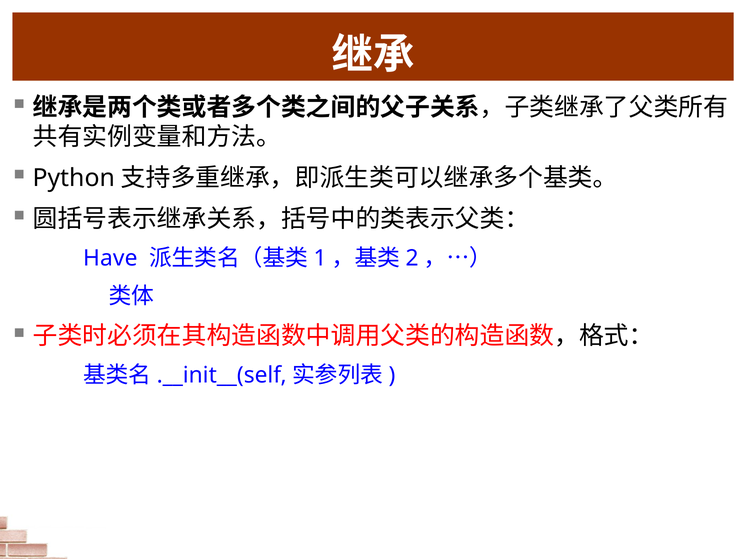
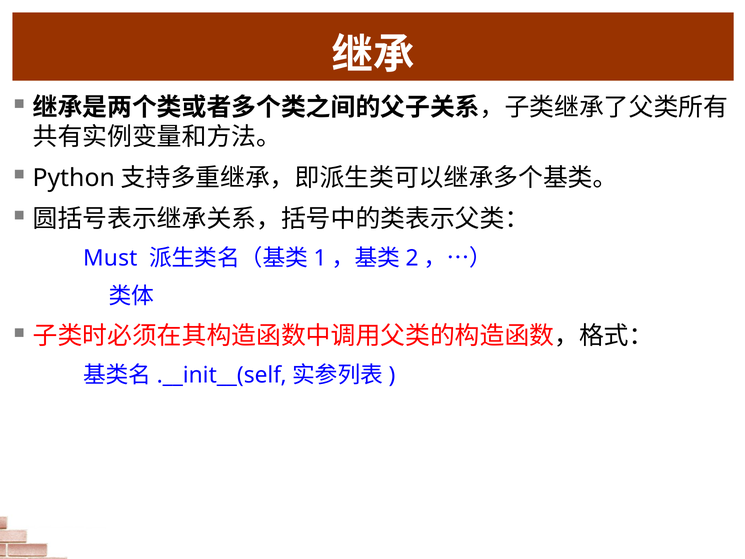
Have: Have -> Must (110, 258)
